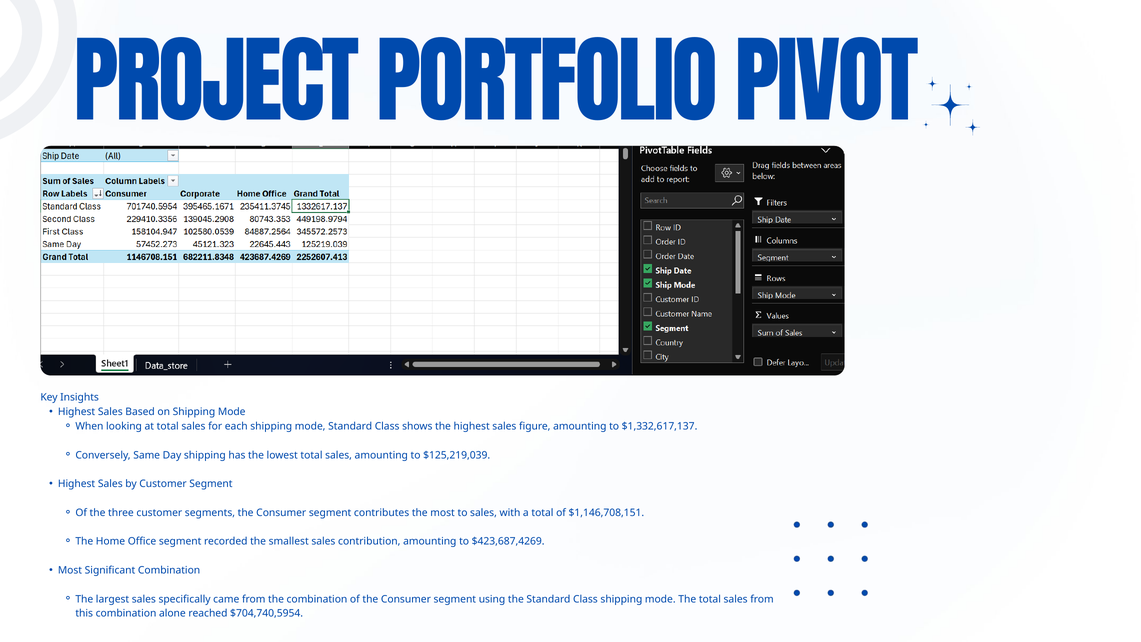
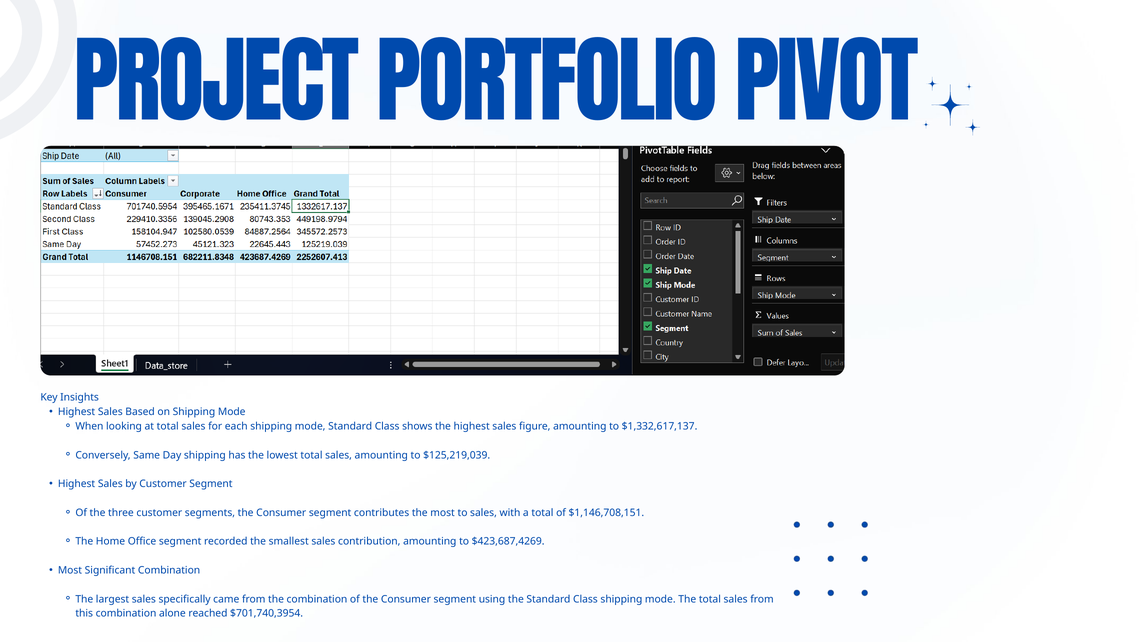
$704,740,5954: $704,740,5954 -> $701,740,3954 (267, 613)
